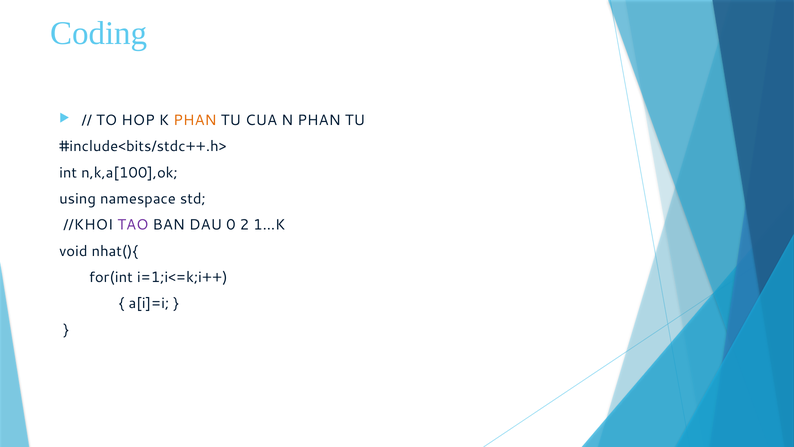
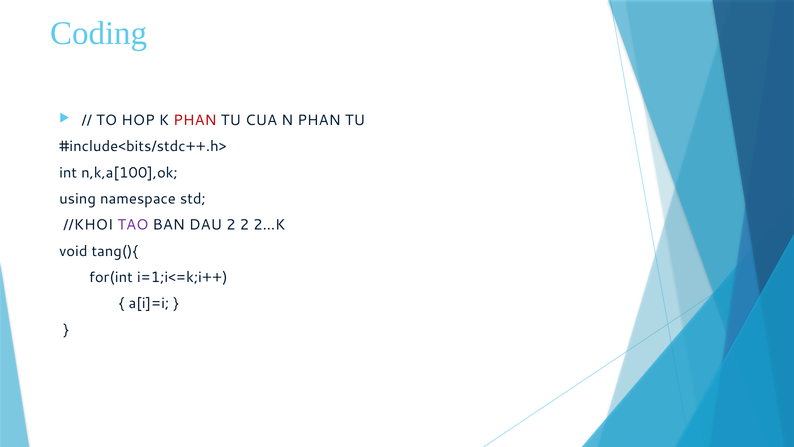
PHAN colour: orange -> red (195, 120)
DAU 0: 0 -> 2 (231, 225)
1...K: 1...K -> 2...K (269, 225)
nhat(){: nhat(){ -> tang(){ (115, 251)
